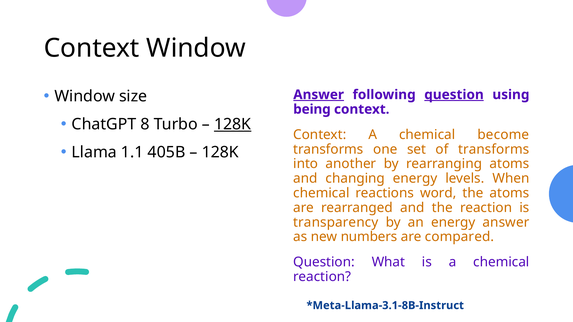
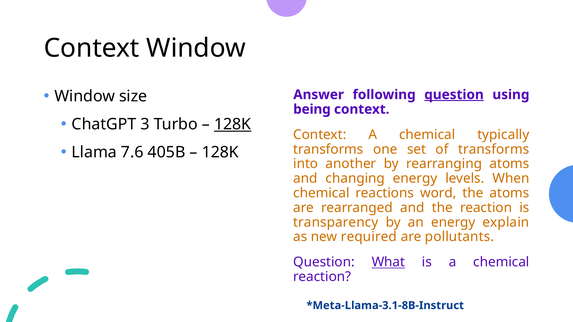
Answer underline: present -> none (319, 95)
8: 8 -> 3 (145, 124)
become: become -> typically (503, 135)
1.1: 1.1 -> 7.6 (132, 152)
energy answer: answer -> explain (506, 222)
numbers: numbers -> required (369, 237)
compared: compared -> pollutants (459, 237)
What underline: none -> present (388, 262)
